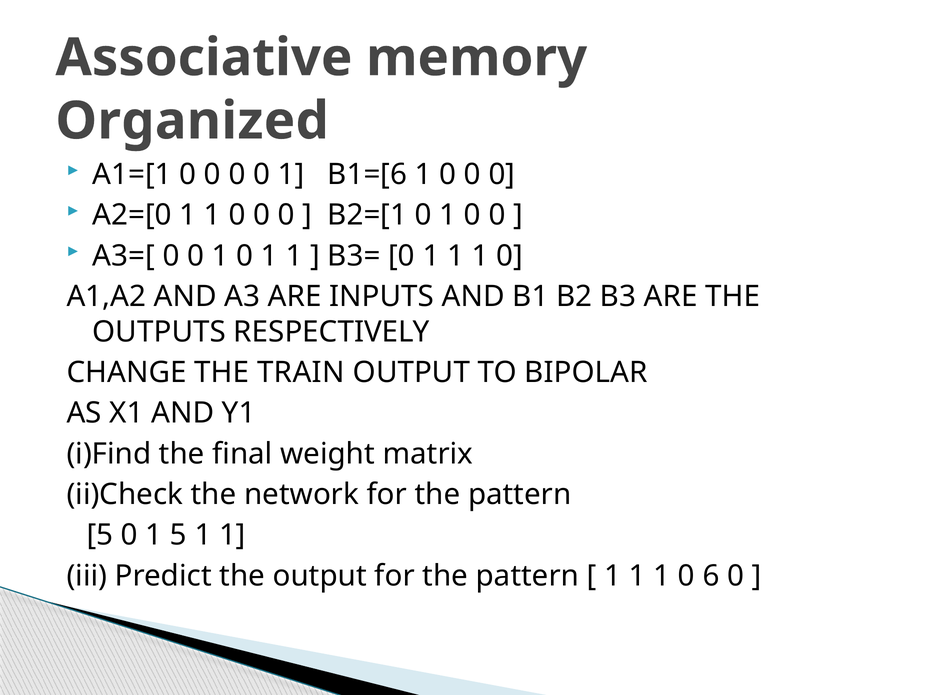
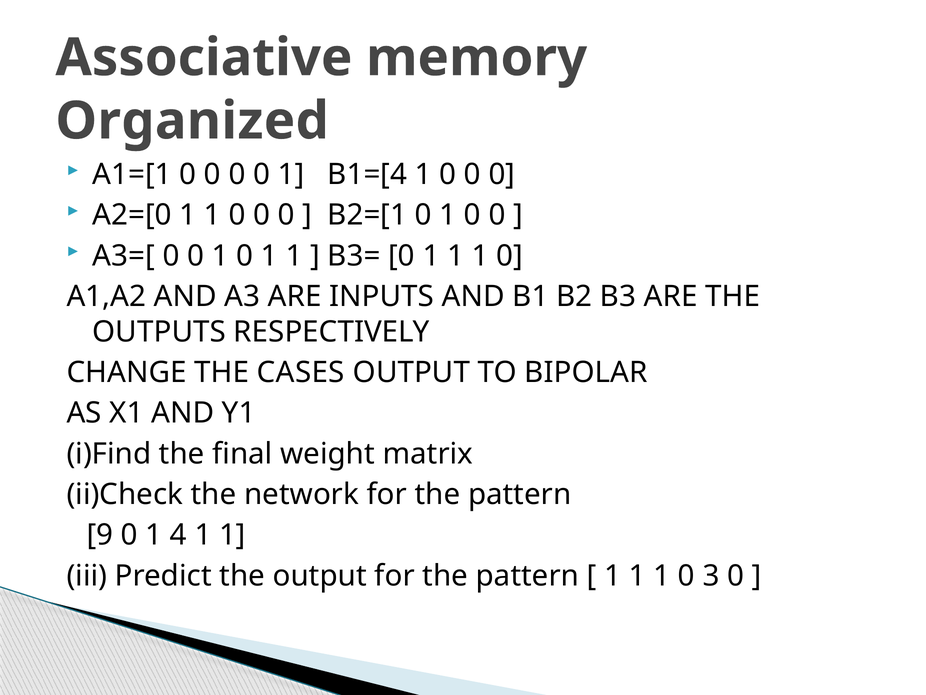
B1=[6: B1=[6 -> B1=[4 (367, 174)
TRAIN: TRAIN -> CASES (301, 372)
5: 5 -> 9 (100, 535)
1 5: 5 -> 4 (178, 535)
6: 6 -> 3 (711, 575)
